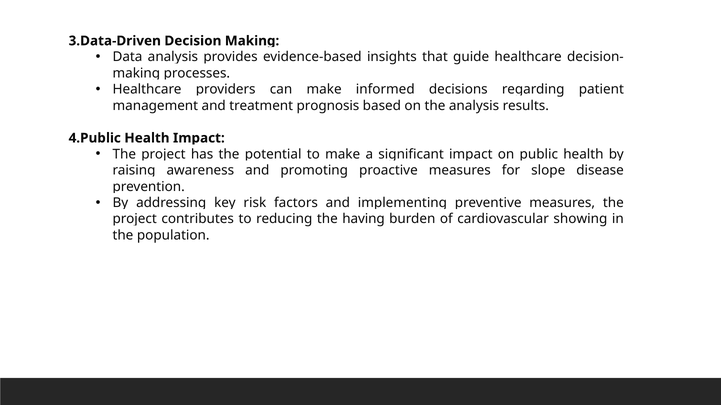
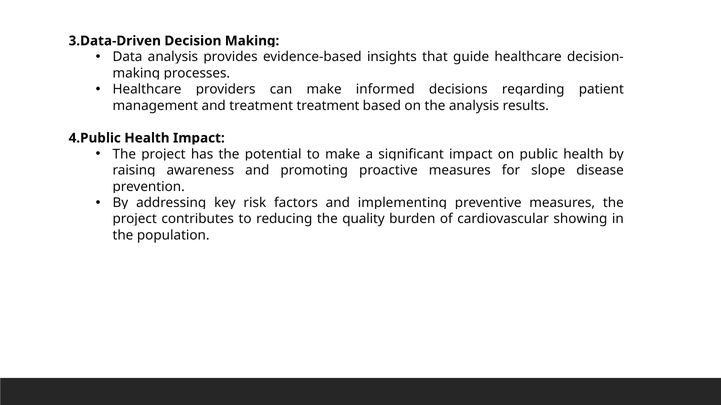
treatment prognosis: prognosis -> treatment (328, 106)
having: having -> quality (364, 219)
